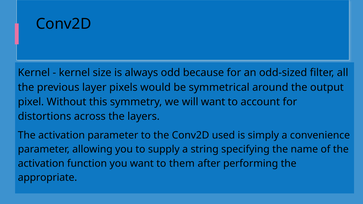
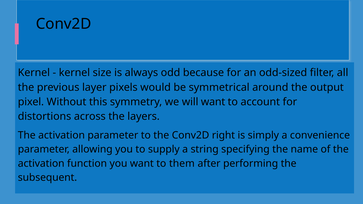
used: used -> right (223, 135)
appropriate: appropriate -> subsequent (47, 178)
